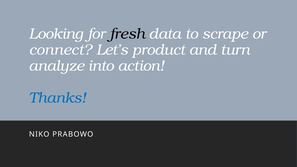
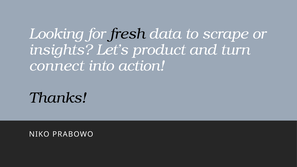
connect: connect -> insights (61, 50)
analyze: analyze -> connect (56, 66)
Thanks colour: blue -> black (58, 98)
